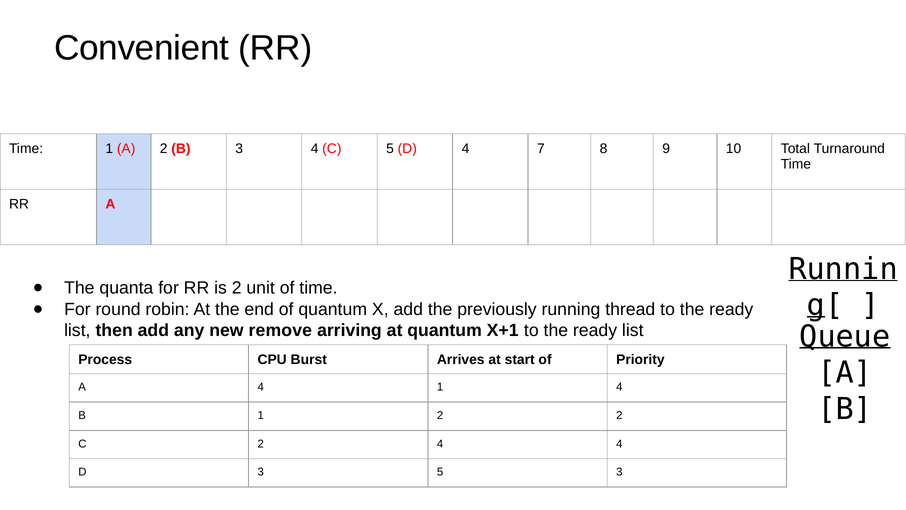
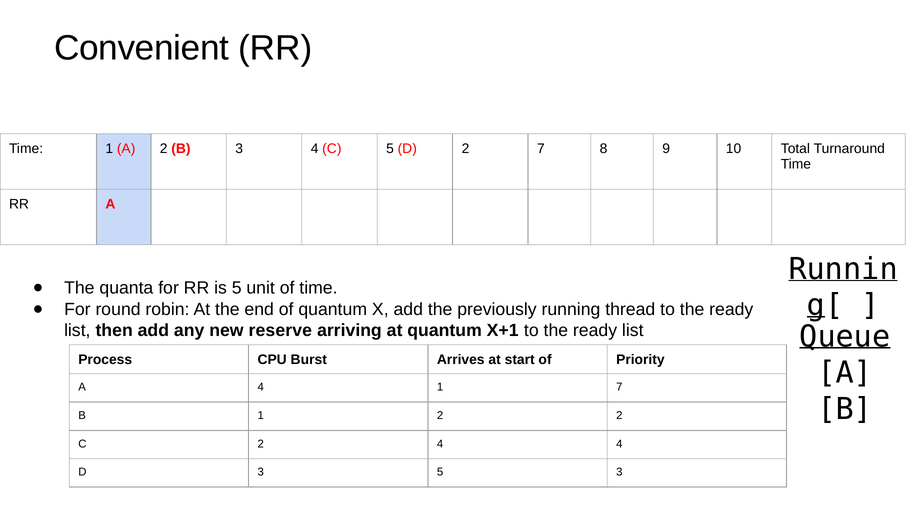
D 4: 4 -> 2 (465, 148)
is 2: 2 -> 5 (237, 288)
remove: remove -> reserve (280, 330)
1 4: 4 -> 7 (619, 387)
